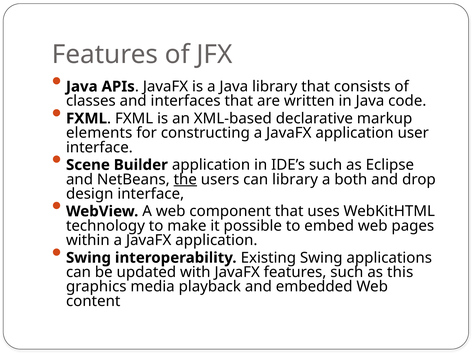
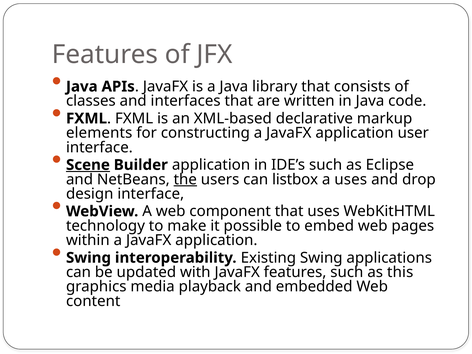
Scene underline: none -> present (88, 165)
can library: library -> listbox (295, 179)
a both: both -> uses (351, 179)
